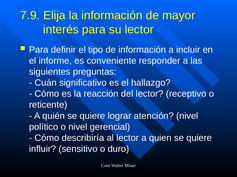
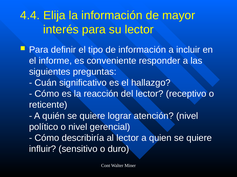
7.9: 7.9 -> 4.4 (30, 15)
